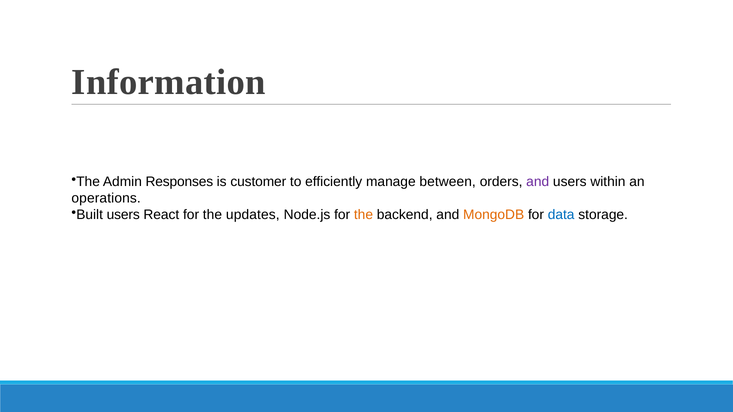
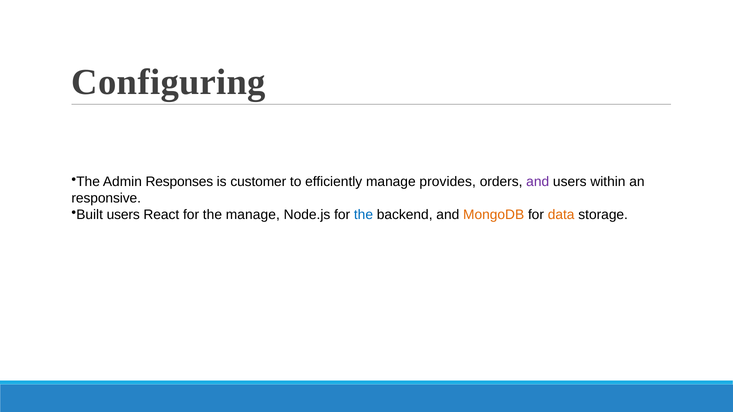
Information: Information -> Configuring (169, 82)
between: between -> provides (448, 182)
operations: operations -> responsive (106, 198)
the updates: updates -> manage (253, 215)
the colour: orange -> blue (363, 215)
data colour: blue -> orange (561, 215)
